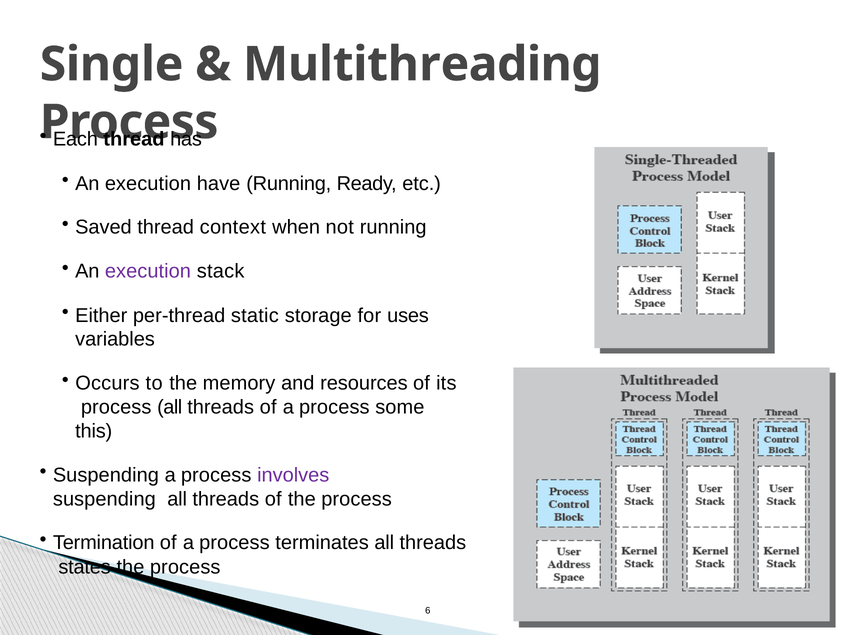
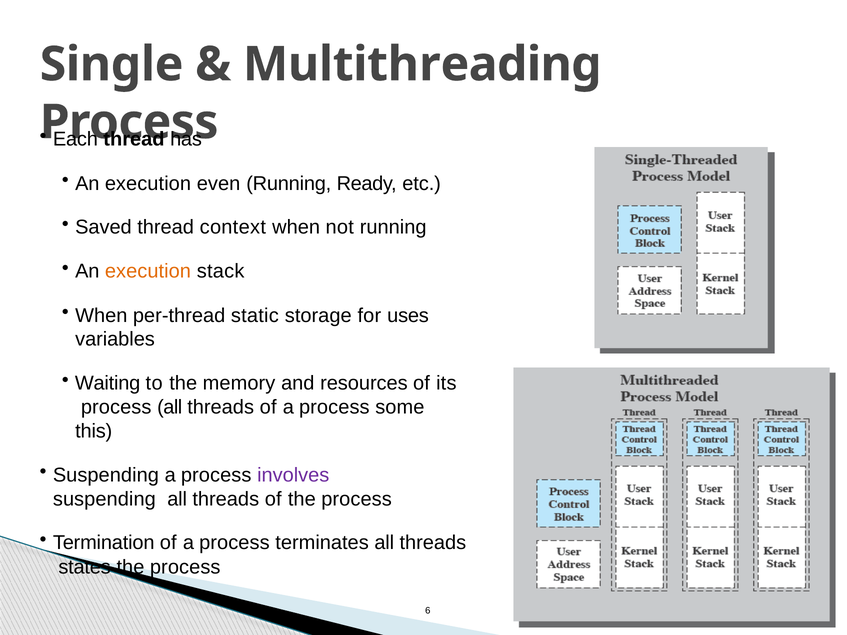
have: have -> even (219, 183)
execution colour: purple -> orange (148, 272)
Either: Either -> When (101, 316)
Occurs: Occurs -> Waiting (108, 383)
